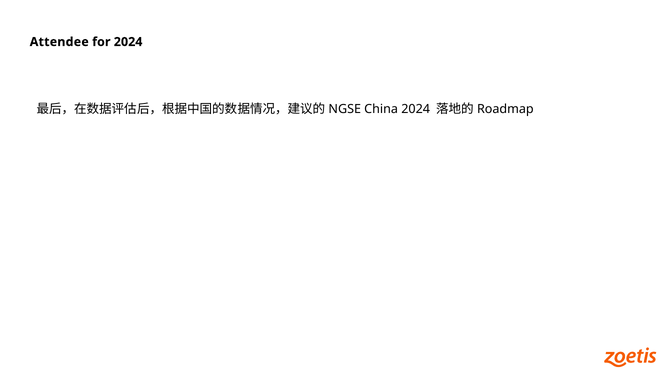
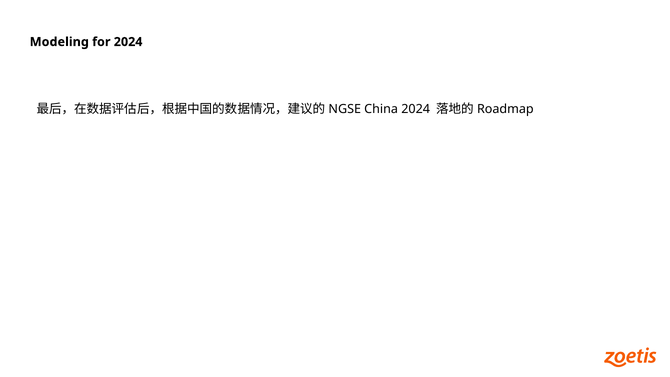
Attendee: Attendee -> Modeling (59, 42)
